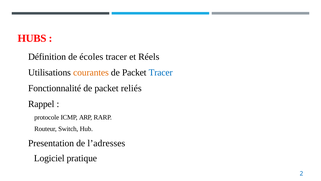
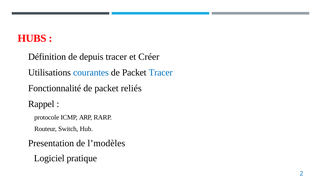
écoles: écoles -> depuis (91, 57)
Réels: Réels -> Créer (149, 57)
courantes colour: orange -> blue (91, 72)
l’adresses: l’adresses -> l’modèles (106, 143)
